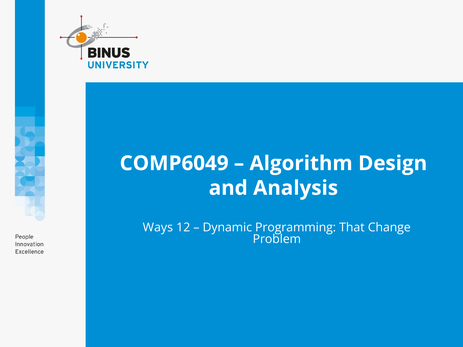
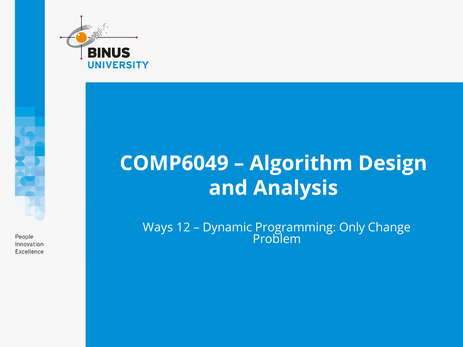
That: That -> Only (352, 228)
